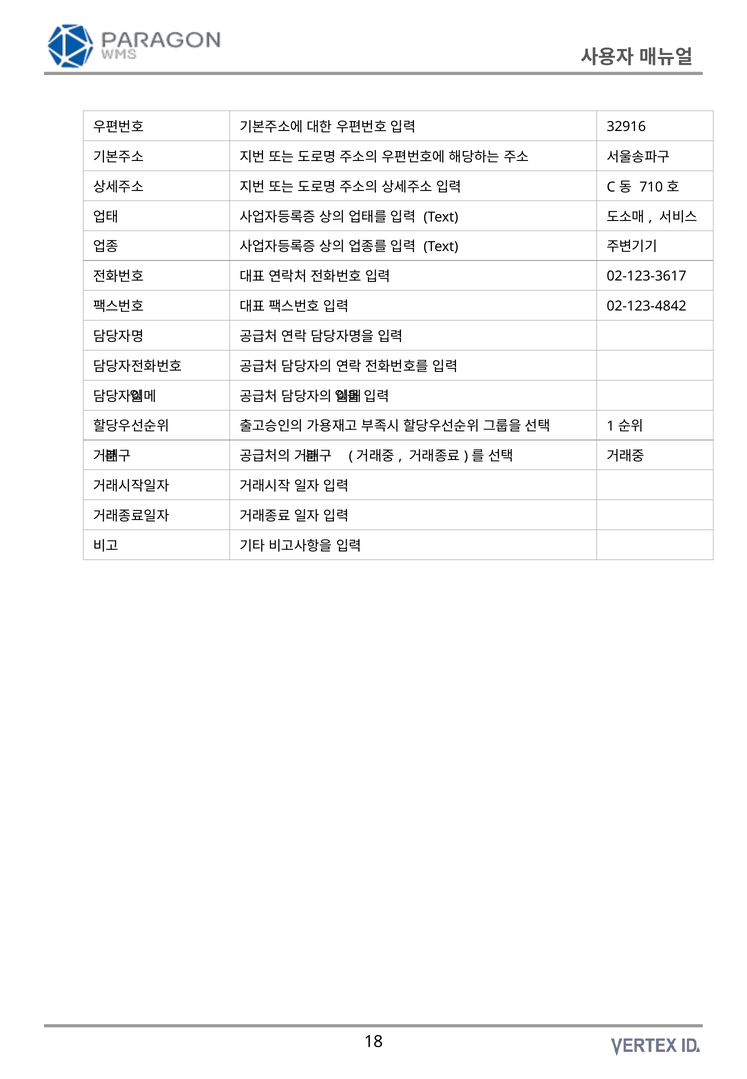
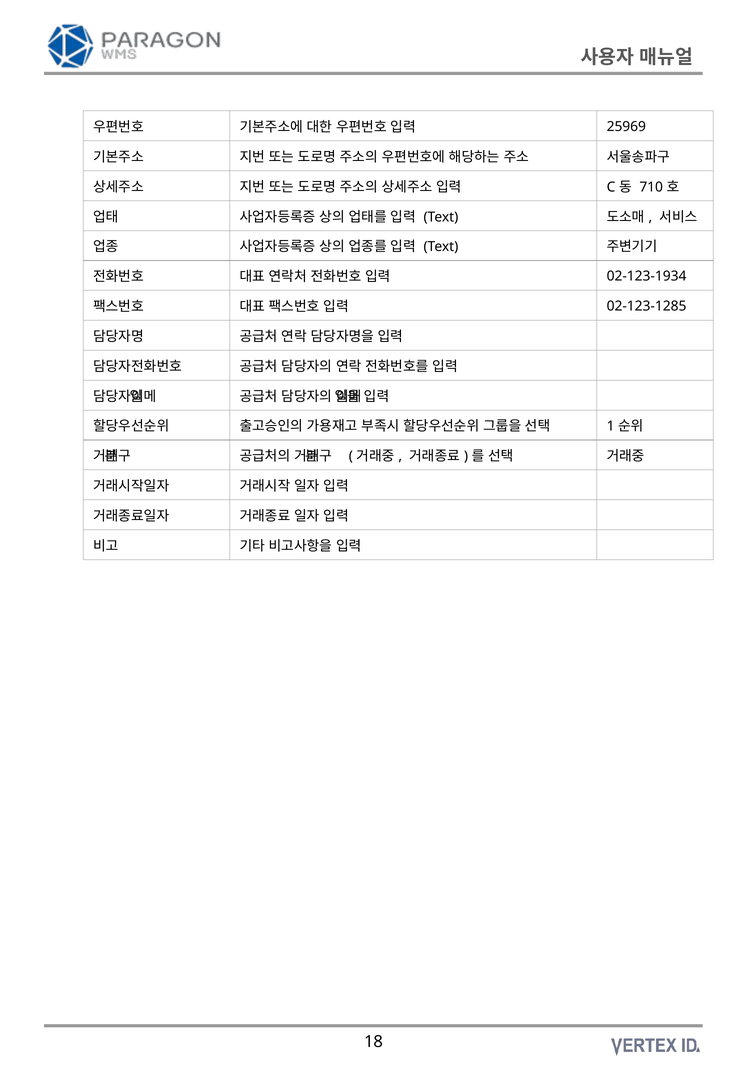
32916: 32916 -> 25969 (626, 127)
02-123-3617: 02-123-3617 -> 02-123-1934 (647, 276)
02-123-4842: 02-123-4842 -> 02-123-1285 (647, 306)
